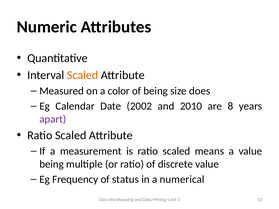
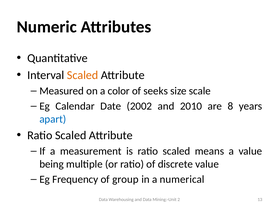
of being: being -> seeks (156, 91)
does: does -> scale (200, 91)
apart colour: purple -> blue (53, 119)
status: status -> group (125, 180)
